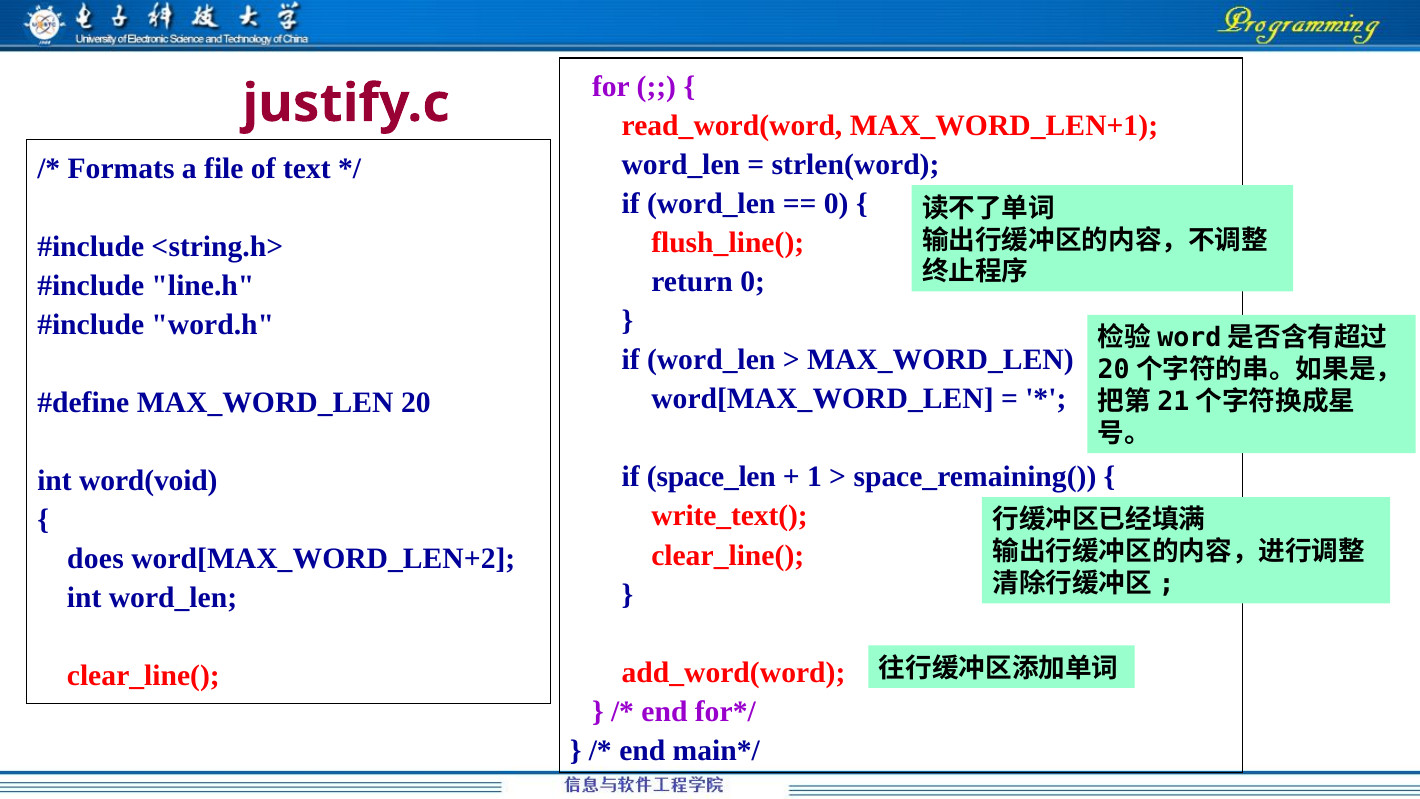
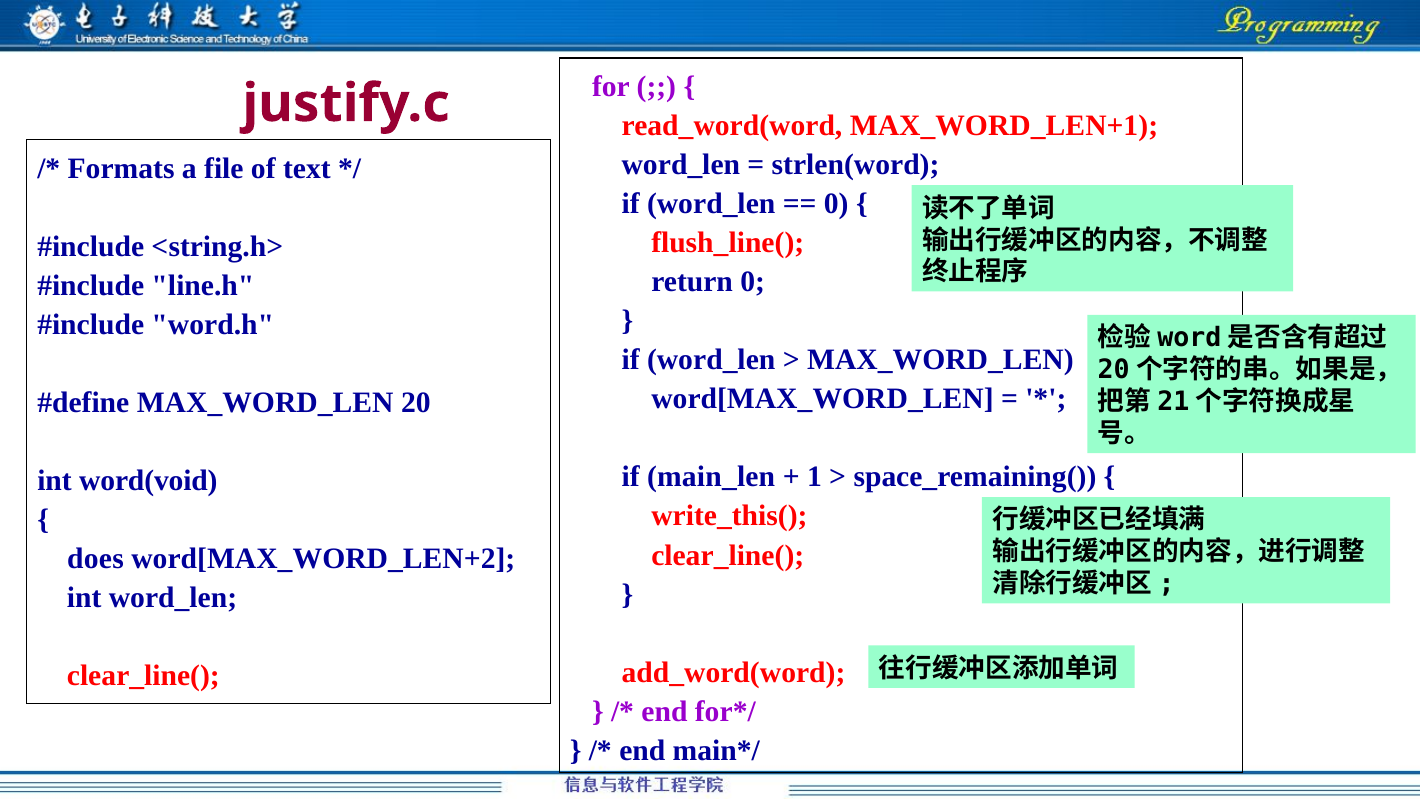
space_len: space_len -> main_len (711, 477)
write_text(: write_text( -> write_this( (729, 516)
